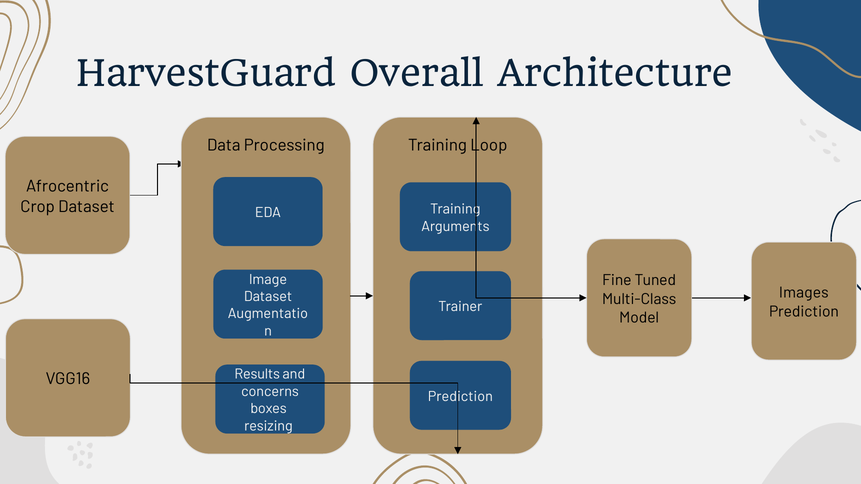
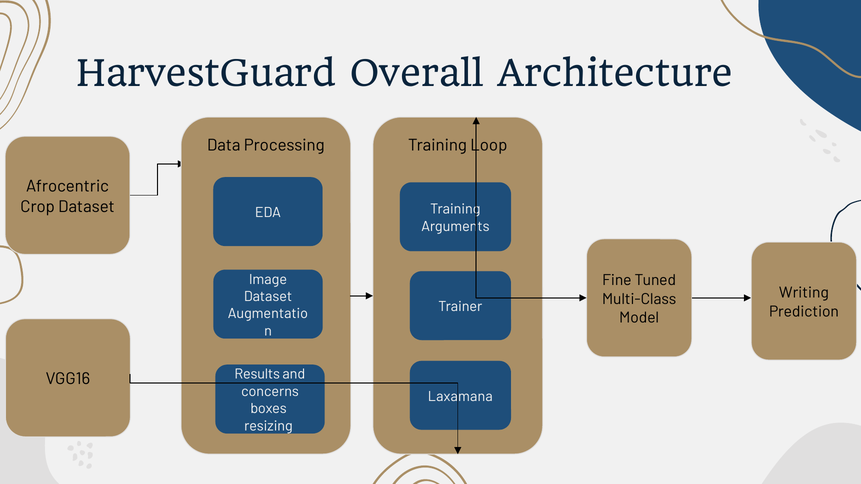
Images: Images -> Writing (804, 293)
Prediction: Prediction -> Laxamana (460, 397)
